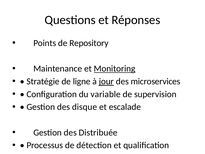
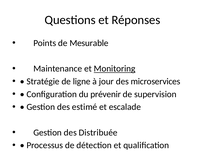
de Repository: Repository -> Mesurable (89, 43)
jour underline: present -> none (106, 81)
variable: variable -> prévenir (106, 94)
disque: disque -> estimé (85, 107)
